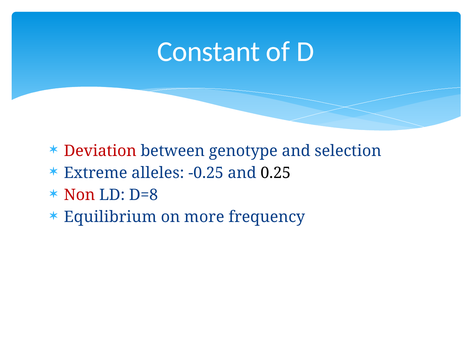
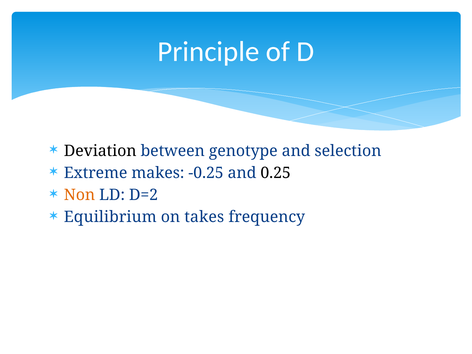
Constant: Constant -> Principle (208, 52)
Deviation colour: red -> black (100, 151)
alleles: alleles -> makes (158, 173)
Non colour: red -> orange (80, 195)
D=8: D=8 -> D=2 (144, 195)
more: more -> takes (204, 217)
